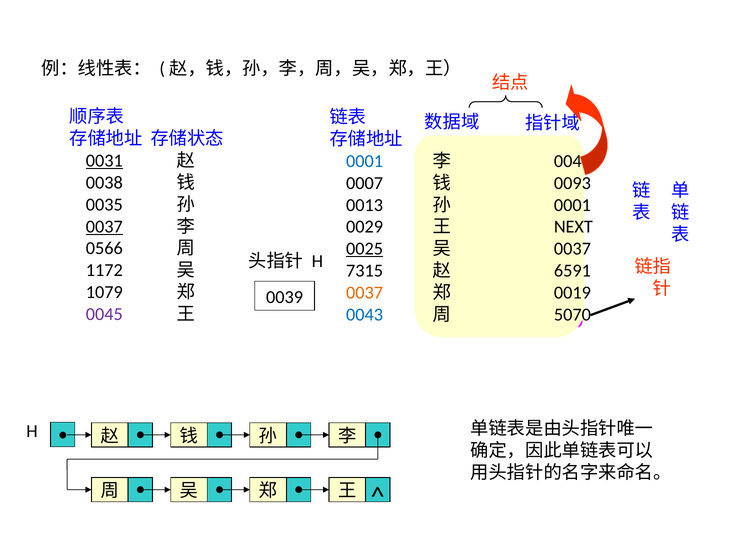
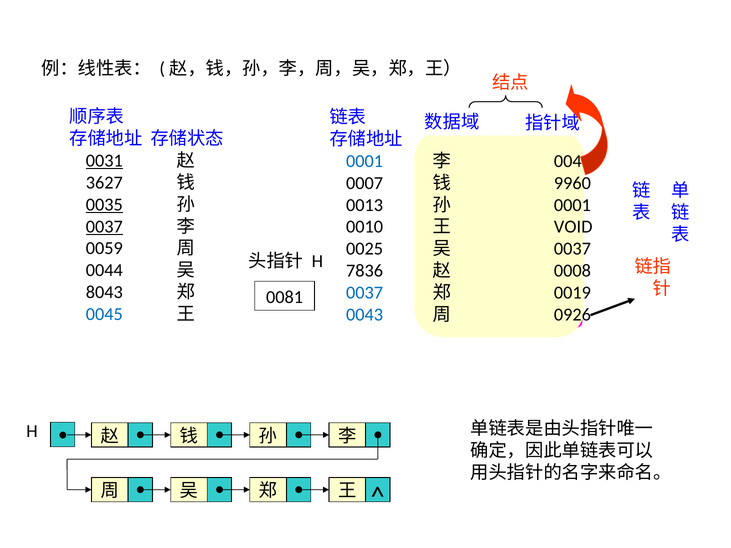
0038: 0038 -> 3627 (104, 183)
0093: 0093 -> 9960 (572, 183)
0035 underline: none -> present (104, 205)
0029: 0029 -> 0010 (365, 227)
NEXT: NEXT -> VOID (573, 227)
0566: 0566 -> 0059 (104, 249)
0025 underline: present -> none (365, 249)
1172: 1172 -> 0044 (104, 270)
7315: 7315 -> 7836 (365, 271)
6591: 6591 -> 0008 (572, 271)
1079: 1079 -> 8043 (104, 292)
0037 colour: orange -> blue (365, 293)
0039: 0039 -> 0081 (285, 297)
0045 colour: purple -> blue (104, 314)
5070: 5070 -> 0926 (572, 315)
